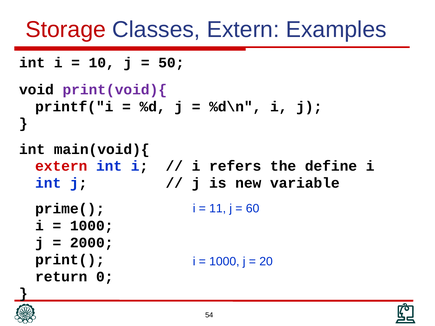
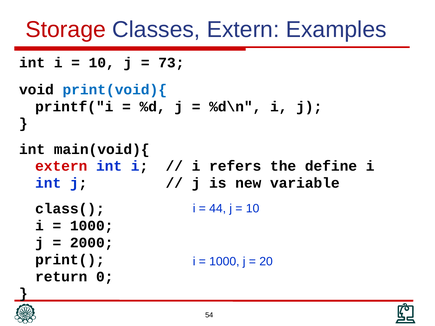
50: 50 -> 73 (171, 63)
print(void){ colour: purple -> blue (115, 90)
11: 11 -> 44 (218, 209)
60: 60 -> 10 (253, 209)
prime(: prime( -> class( (70, 209)
